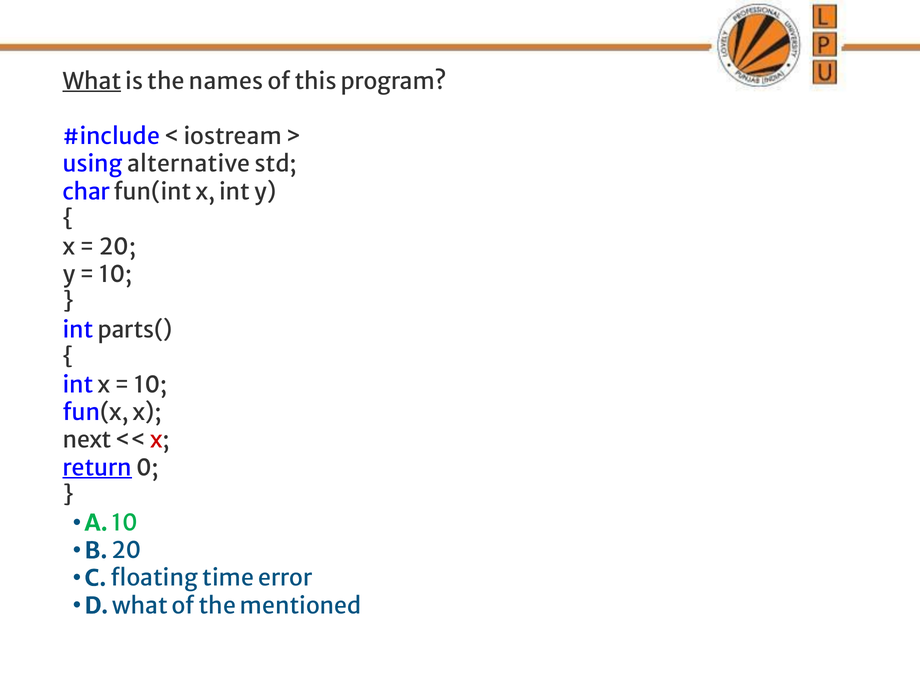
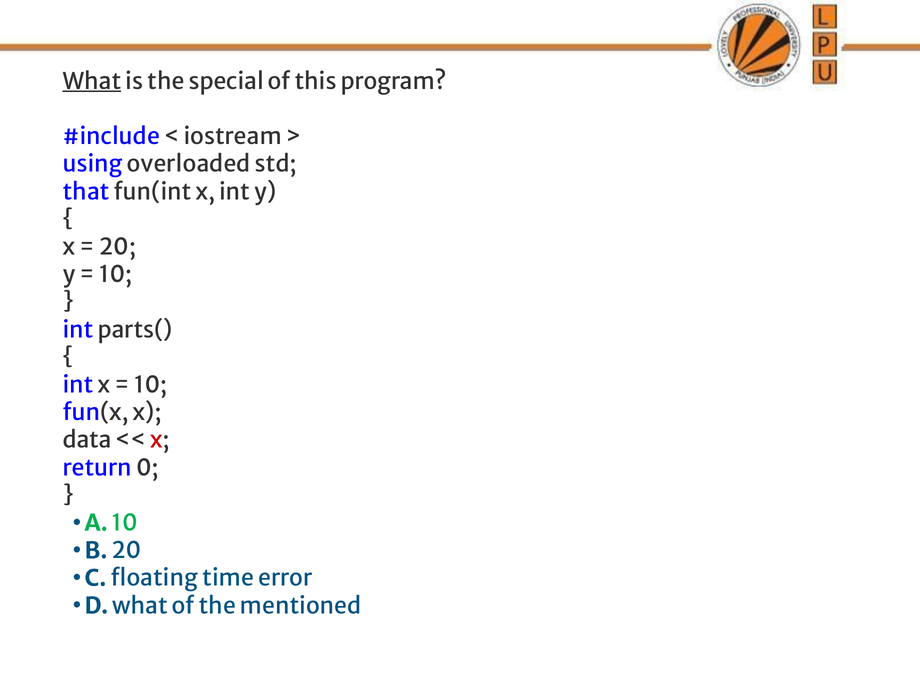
names: names -> special (226, 82)
alternative: alternative -> overloaded (189, 164)
char: char -> that (86, 192)
next: next -> data (87, 440)
return underline: present -> none (97, 468)
